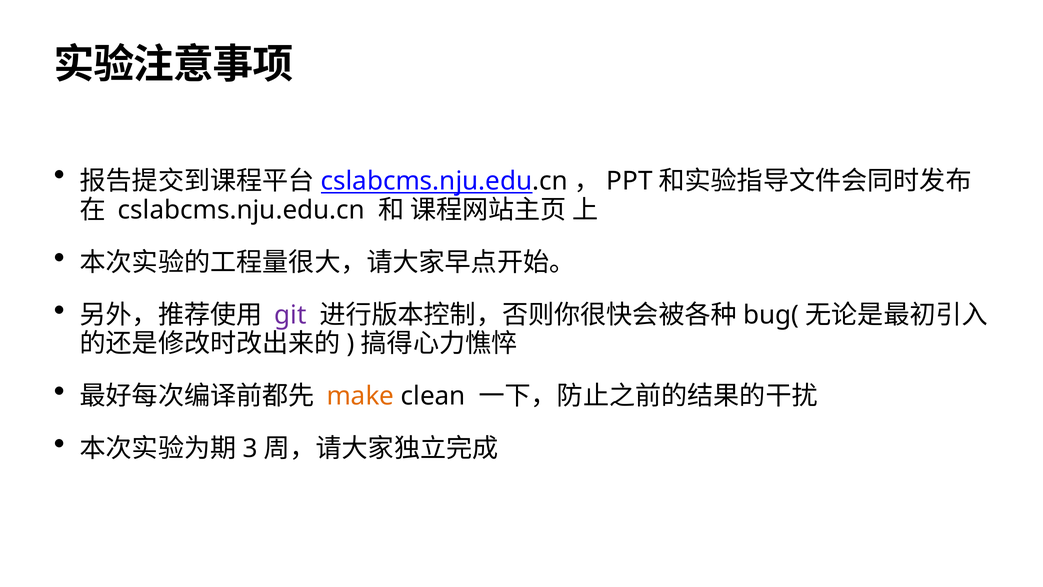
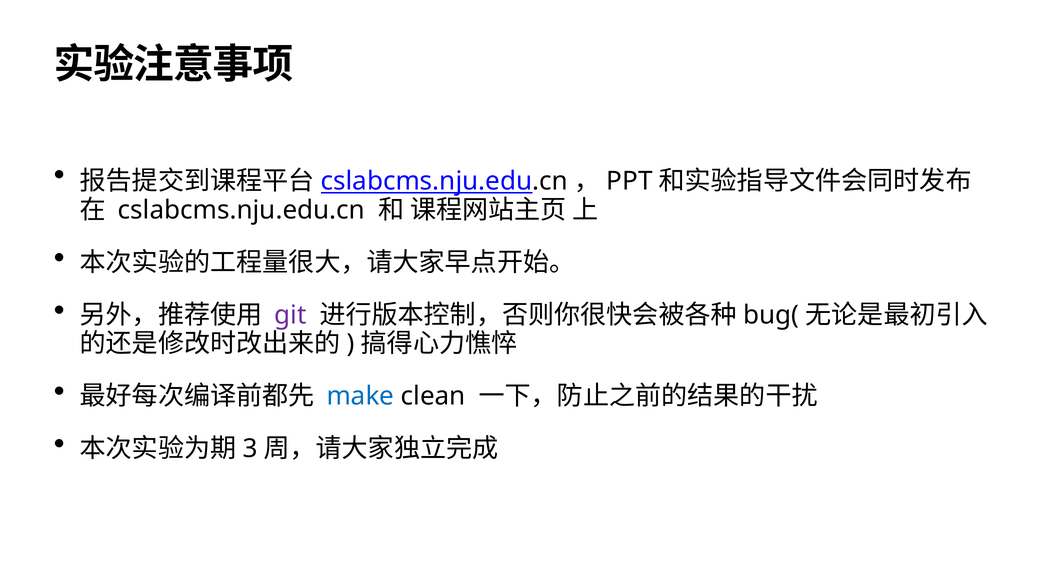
make colour: orange -> blue (360, 396)
